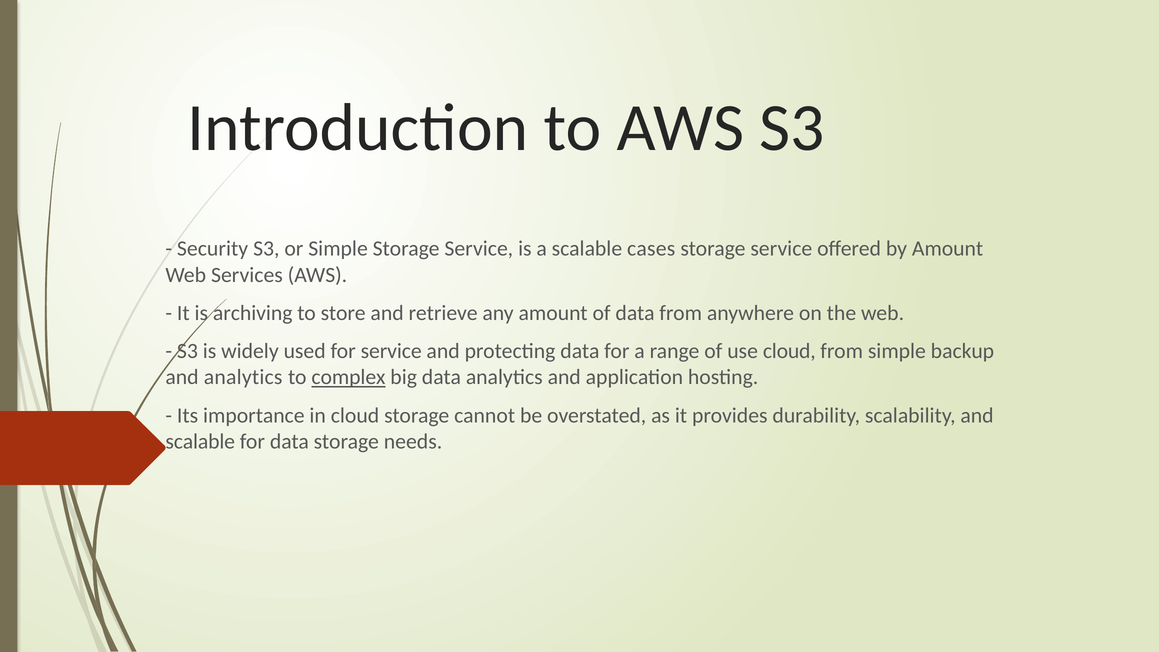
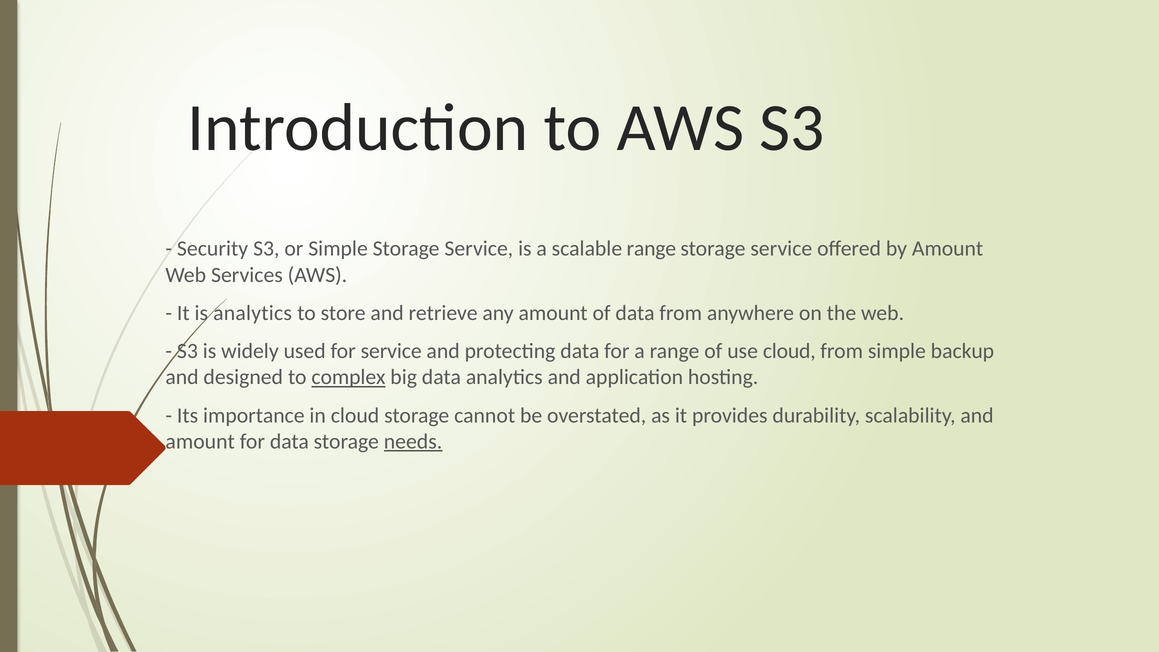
scalable cases: cases -> range (651, 249)
is archiving: archiving -> analytics (253, 313)
and analytics: analytics -> designed (243, 377)
scalable: scalable -> amount (200, 441)
needs underline: none -> present (413, 441)
